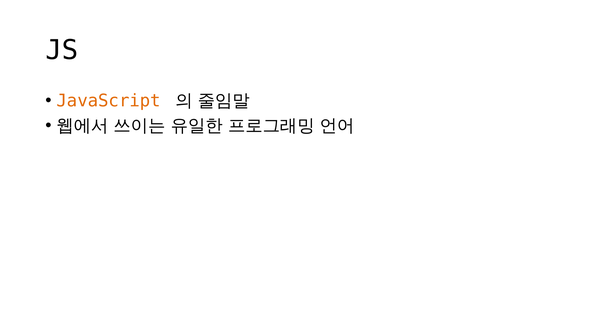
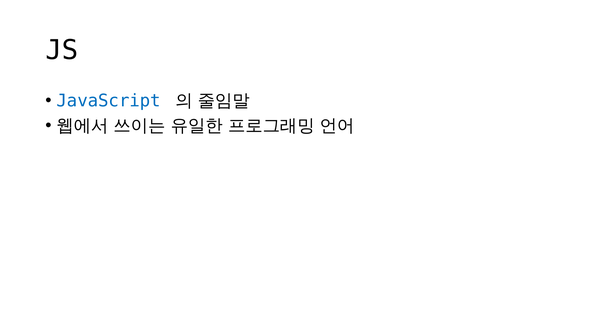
JavaScript colour: orange -> blue (109, 101)
